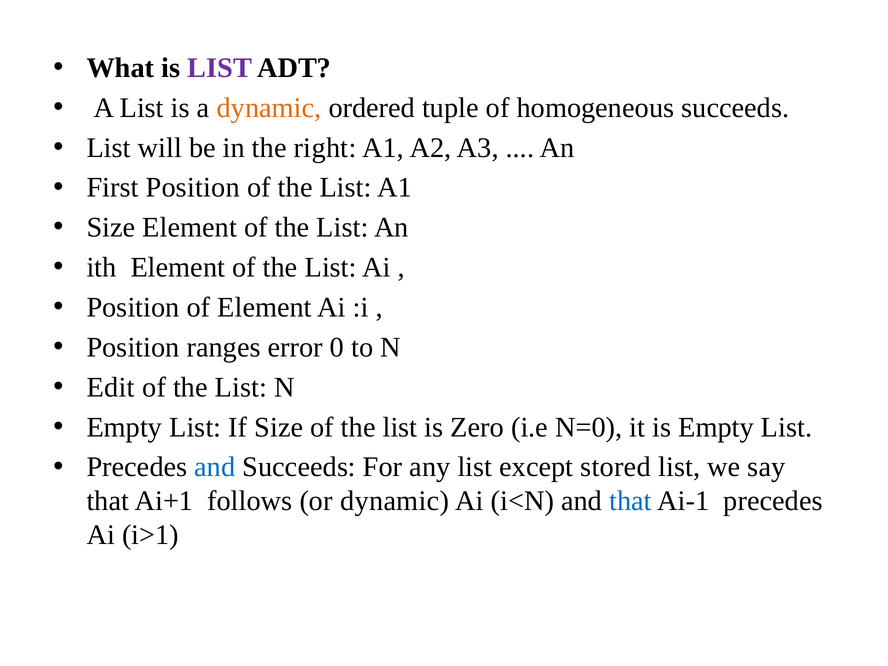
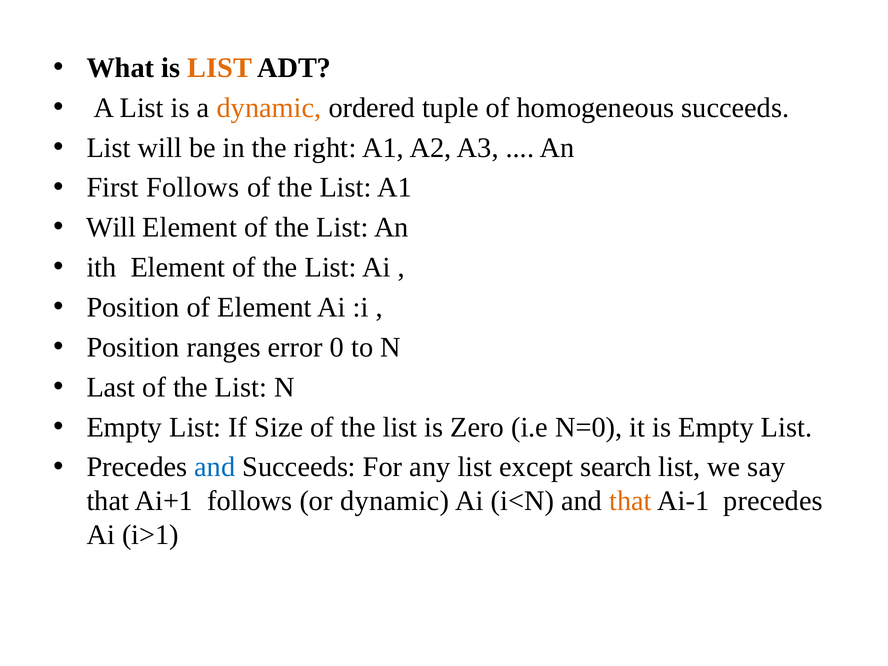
LIST colour: purple -> orange (220, 68)
First Position: Position -> Follows (193, 188)
Size: Size -> Will (111, 228)
Edit: Edit -> Last (111, 387)
stored: stored -> search (616, 467)
that colour: blue -> orange (631, 501)
